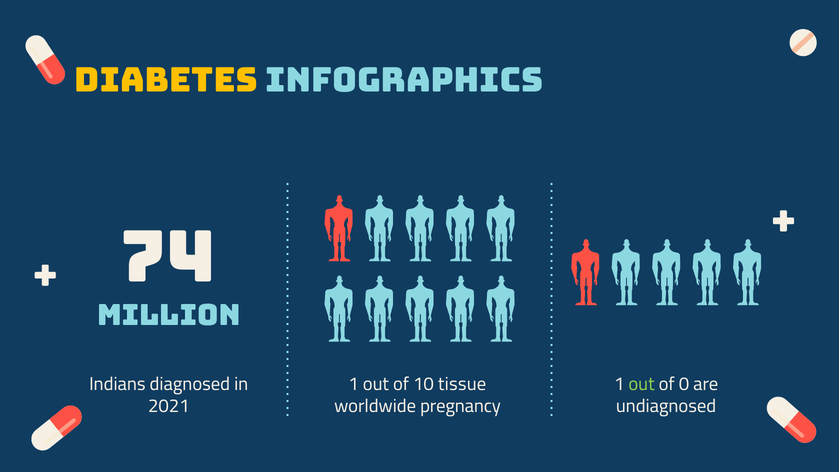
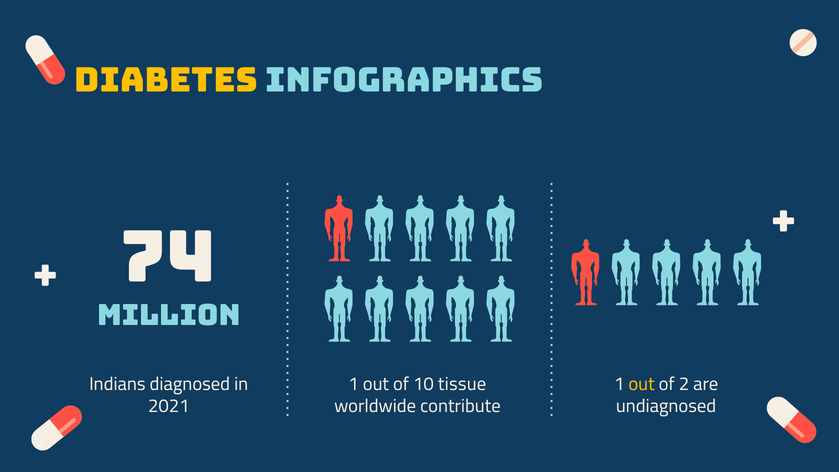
out colour: light green -> yellow (642, 384)
0: 0 -> 2 (684, 384)
pregnancy: pregnancy -> contribute (460, 406)
